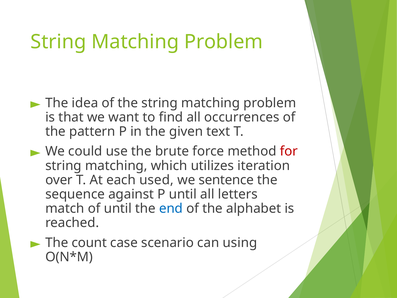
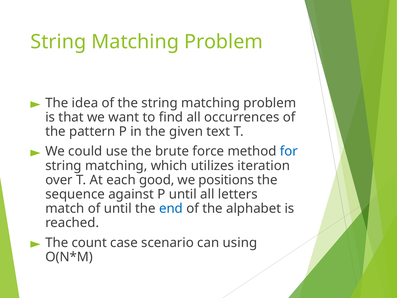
for colour: red -> blue (289, 151)
used: used -> good (157, 180)
sentence: sentence -> positions (226, 180)
